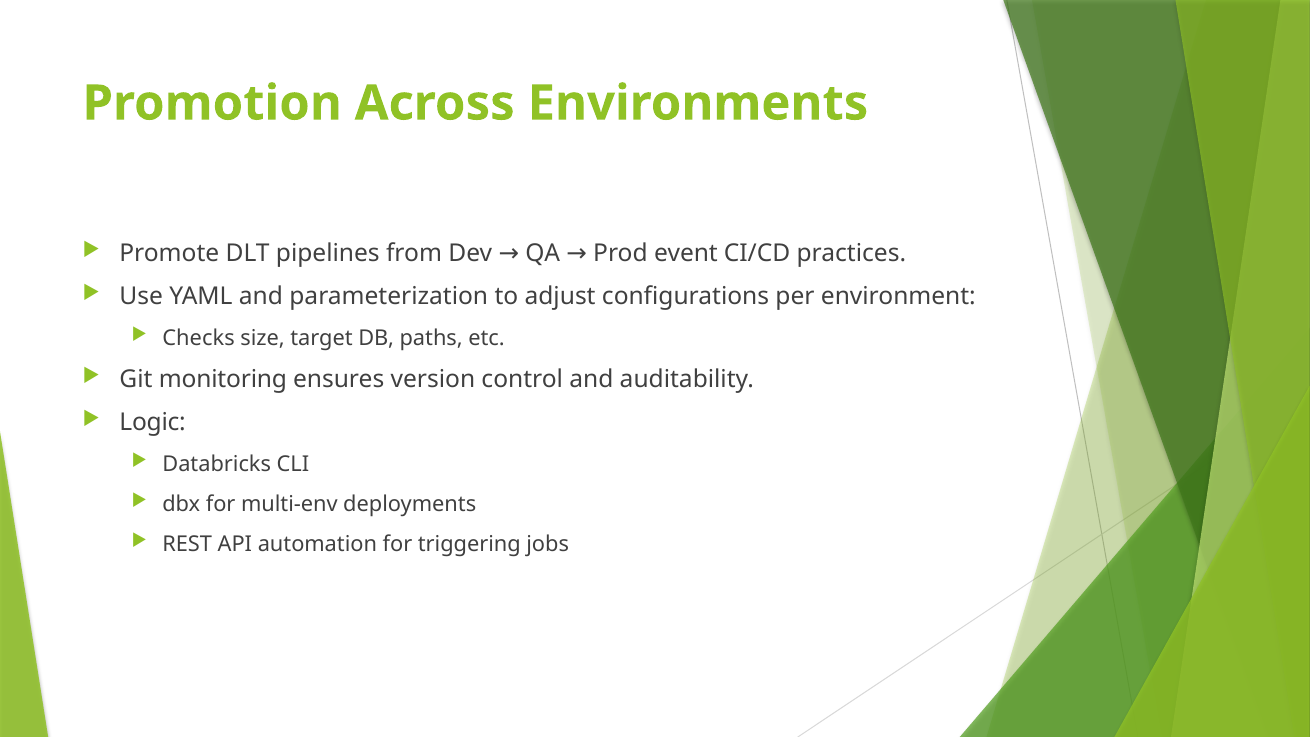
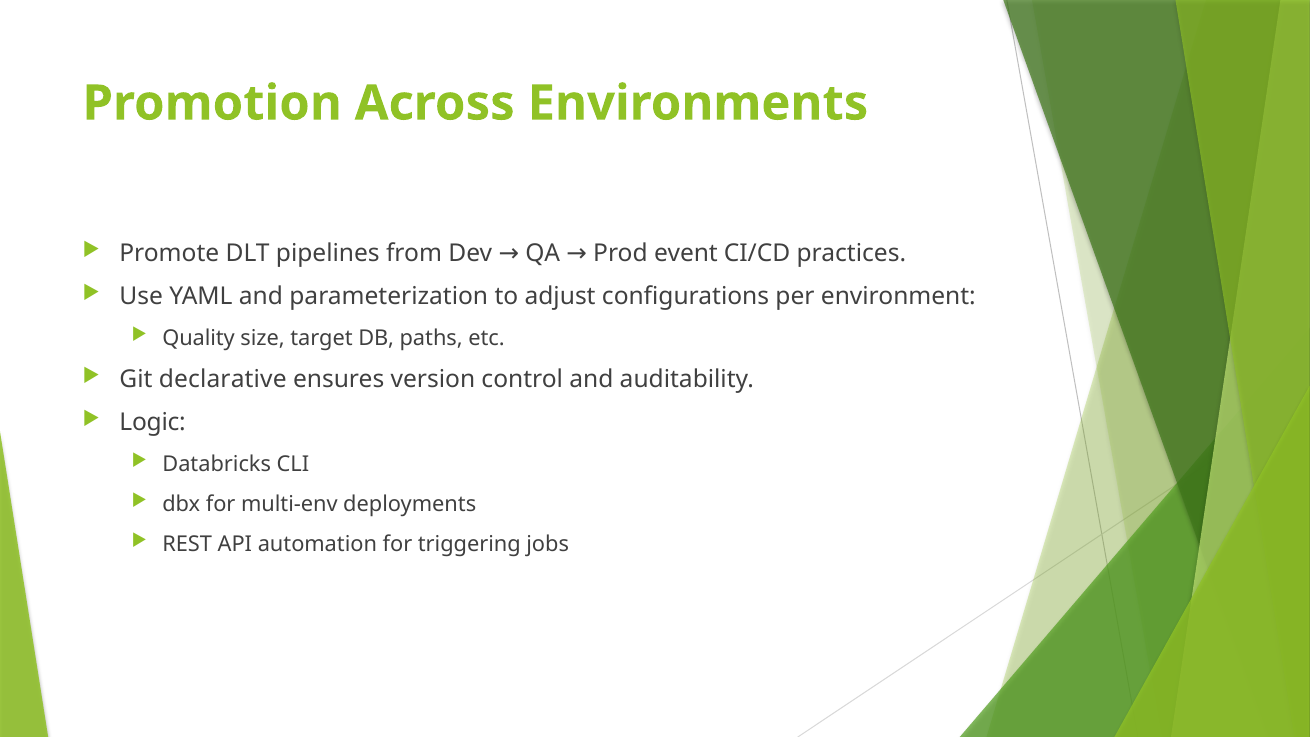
Checks: Checks -> Quality (199, 338)
monitoring: monitoring -> declarative (223, 380)
